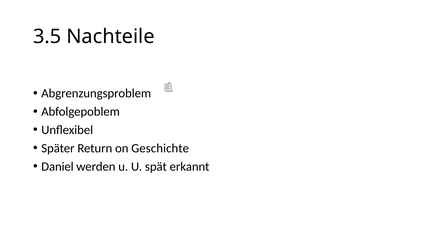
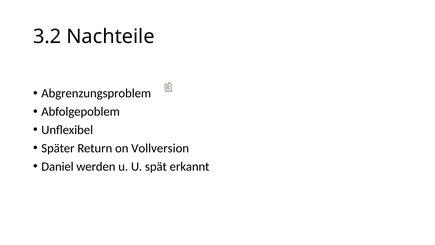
3.5: 3.5 -> 3.2 (47, 37)
Geschichte: Geschichte -> Vollversion (160, 148)
